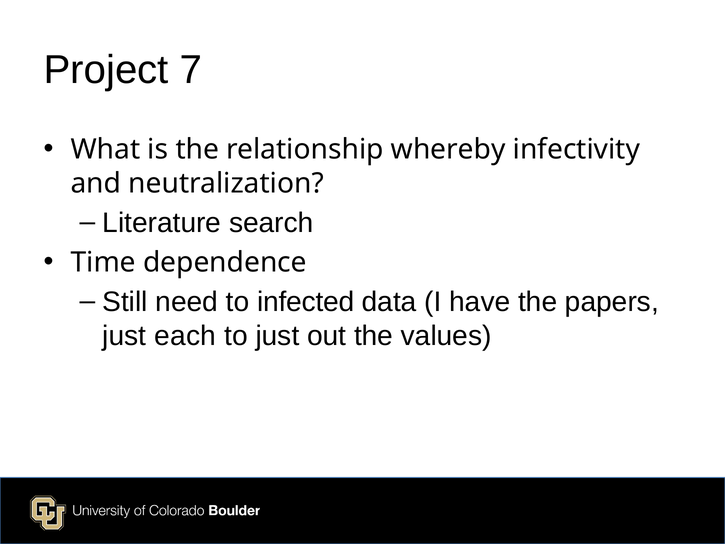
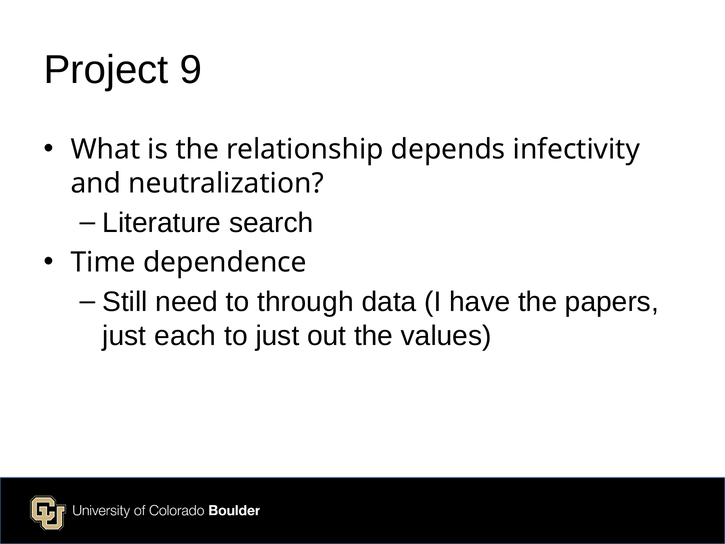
7: 7 -> 9 (191, 70)
whereby: whereby -> depends (448, 149)
infected: infected -> through (305, 302)
